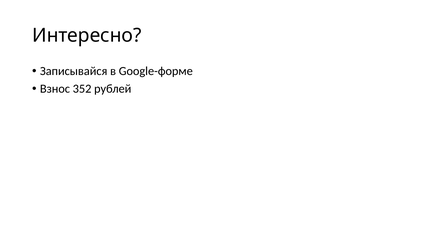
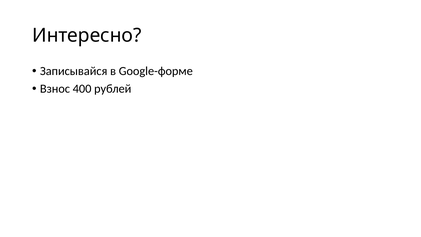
352: 352 -> 400 (82, 89)
